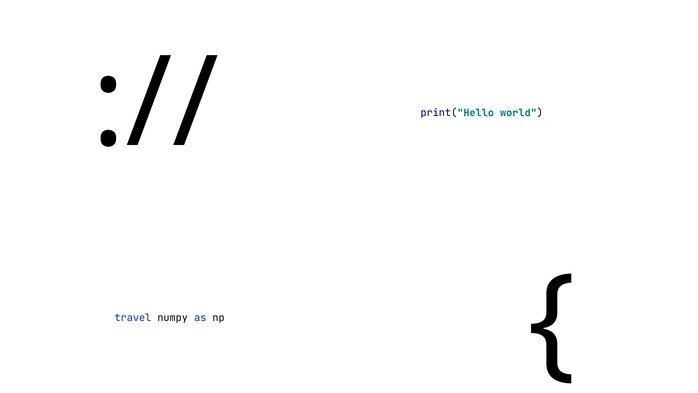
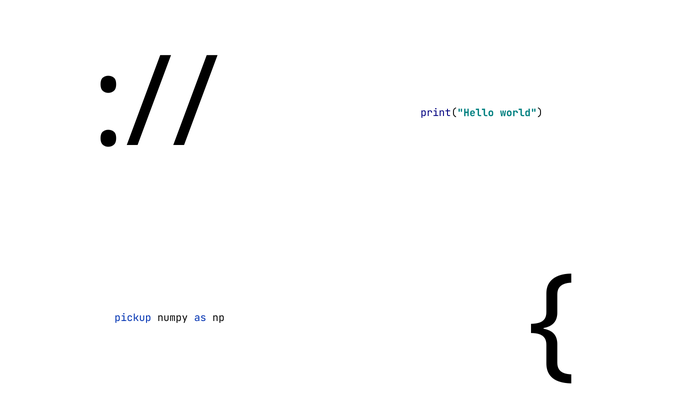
travel: travel -> pickup (133, 318)
